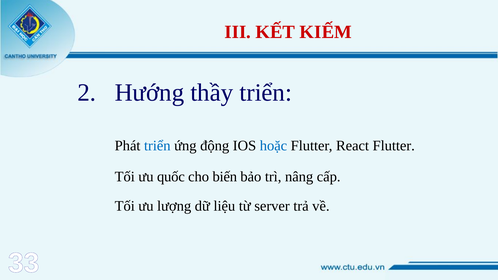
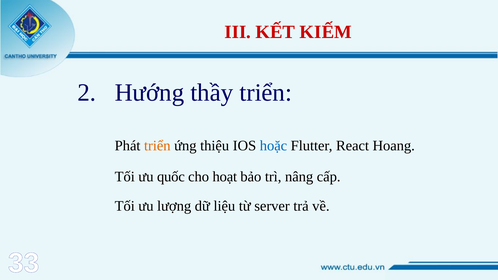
triển colour: blue -> orange (157, 146)
động: động -> thiệu (215, 146)
React Flutter: Flutter -> Hoang (394, 146)
biến: biến -> hoạt (225, 177)
